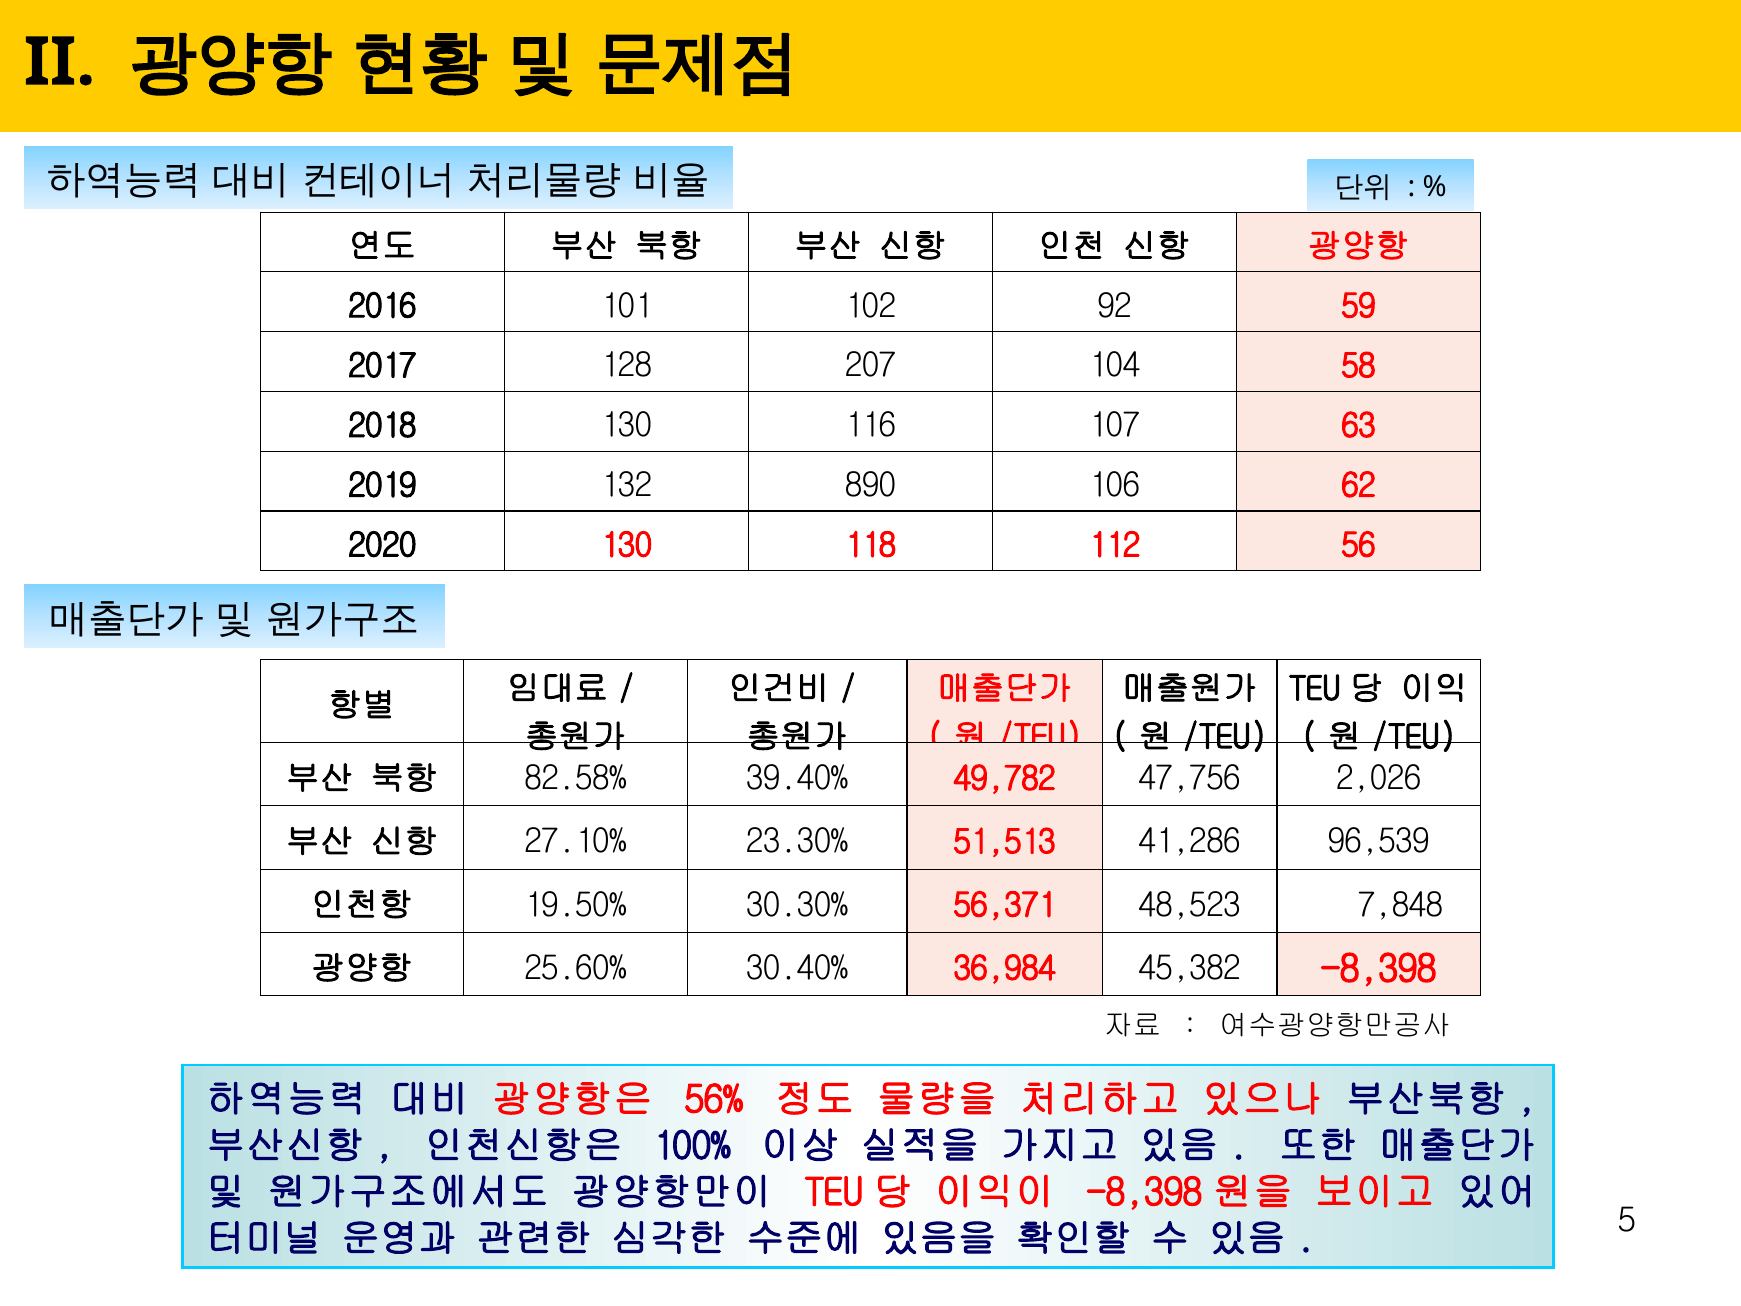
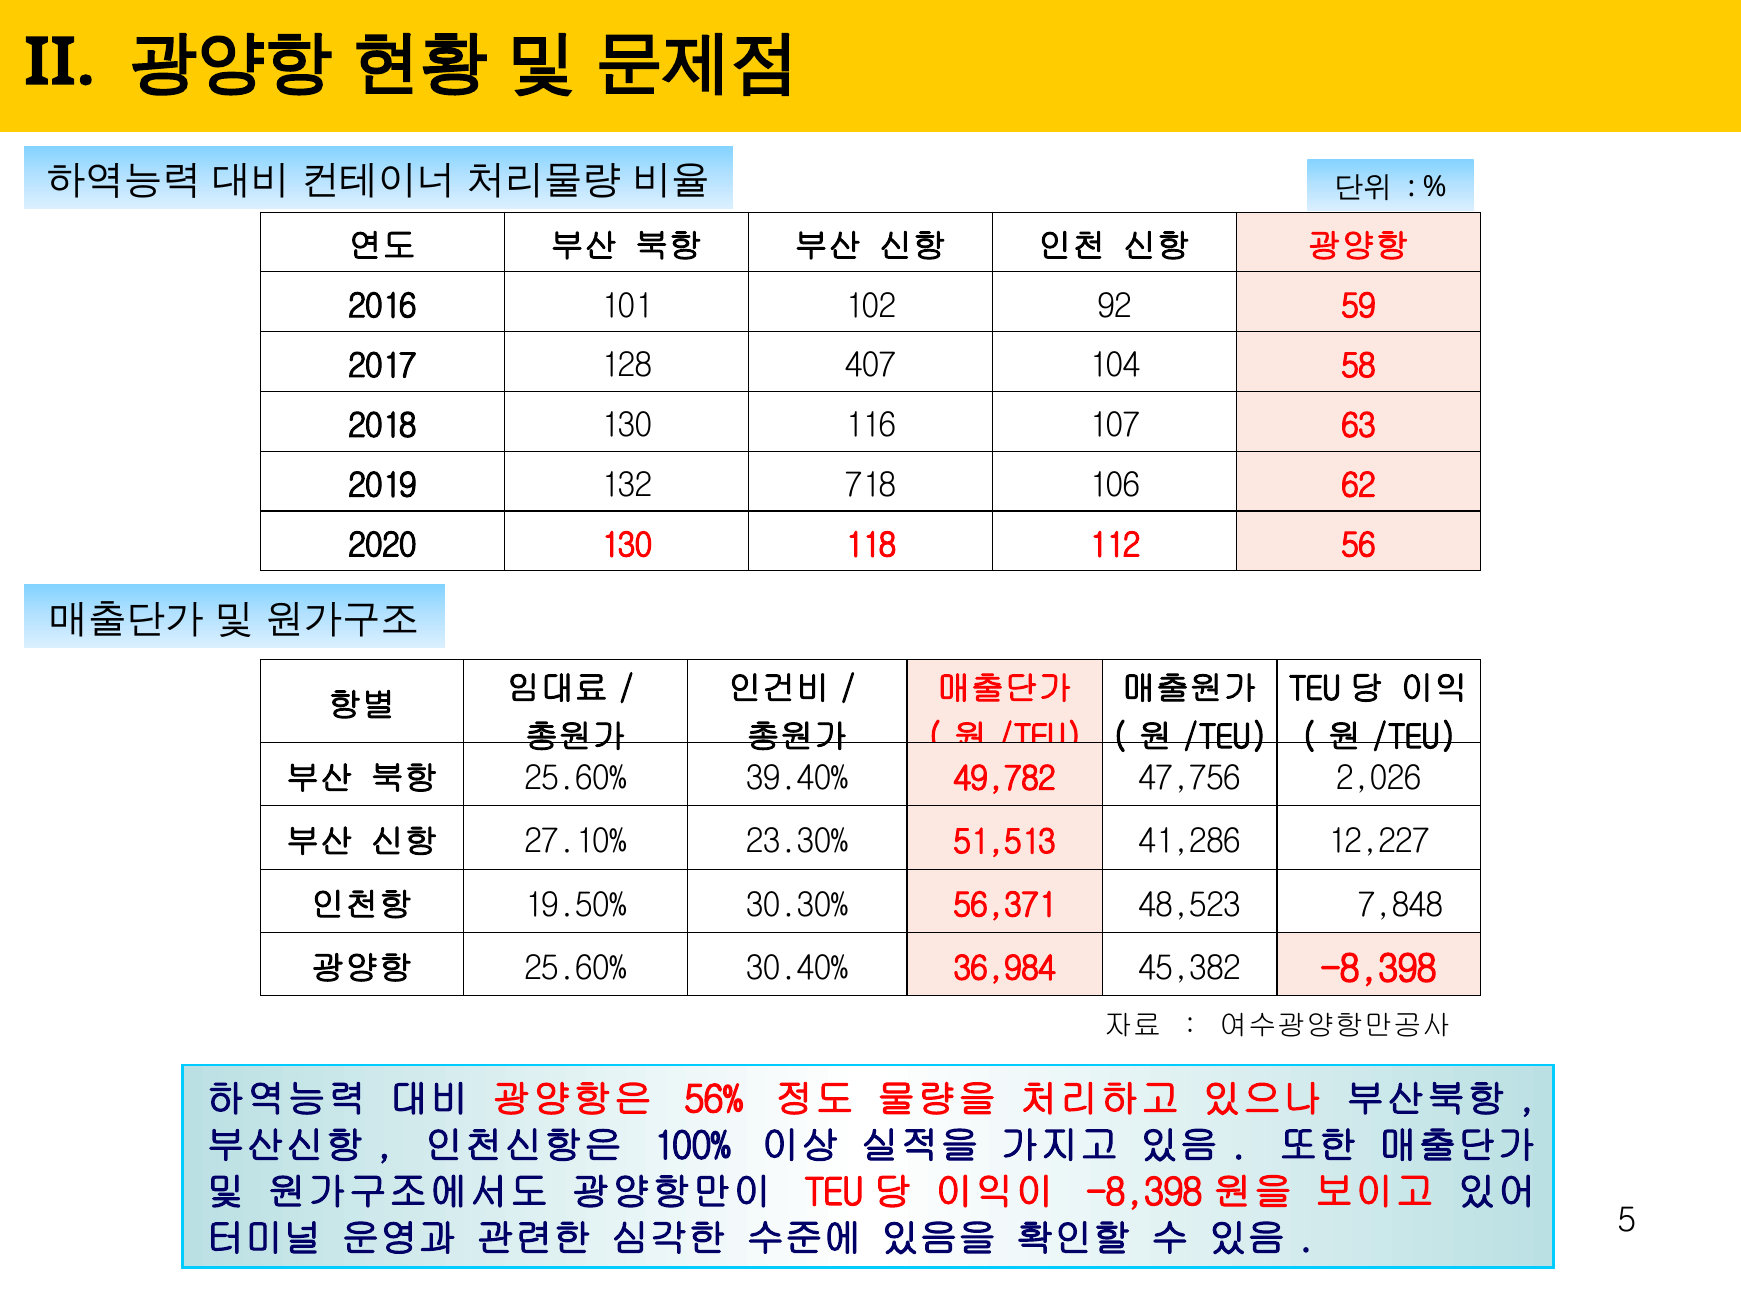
207: 207 -> 407 (870, 366)
890: 890 -> 718 (870, 485)
82.58%: 82.58% -> 25.60% (575, 778)
96,539: 96,539 -> 12,227 (1379, 842)
